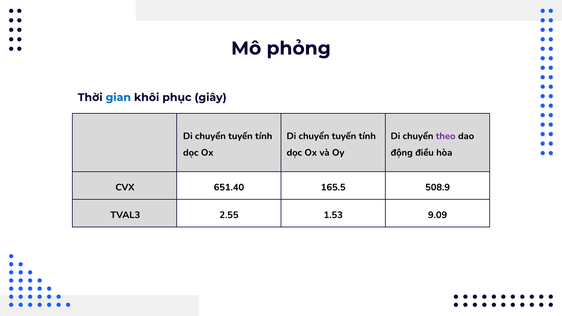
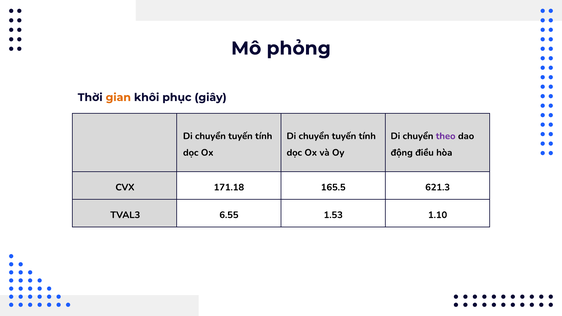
gian colour: blue -> orange (118, 97)
651.40: 651.40 -> 171.18 (229, 187)
508.9: 508.9 -> 621.3 (438, 187)
2.55: 2.55 -> 6.55 (229, 215)
9.09: 9.09 -> 1.10 (438, 215)
